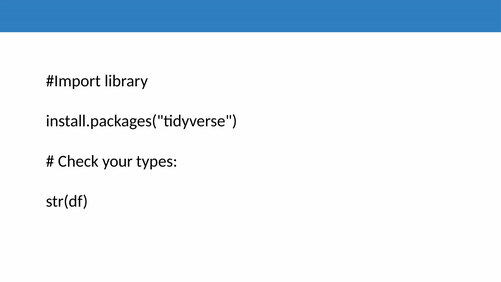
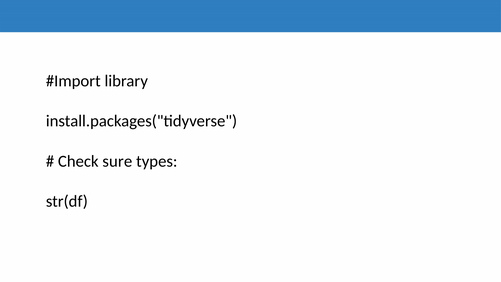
your: your -> sure (117, 161)
